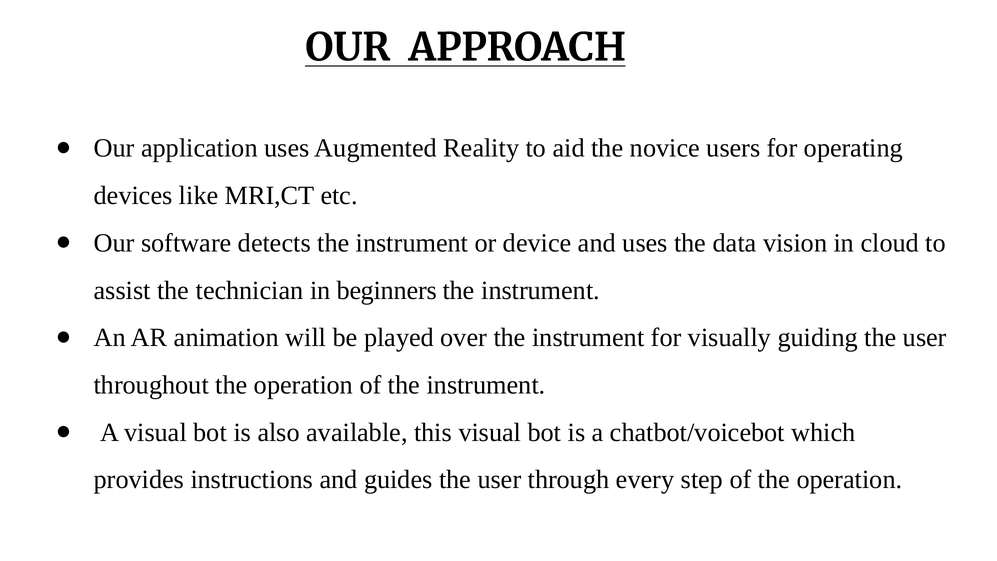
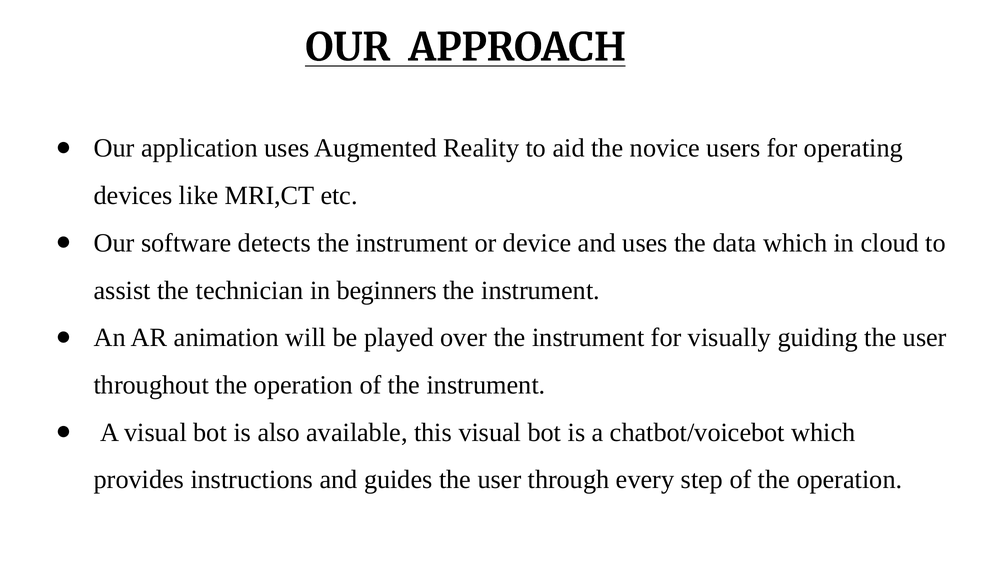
data vision: vision -> which (795, 243)
